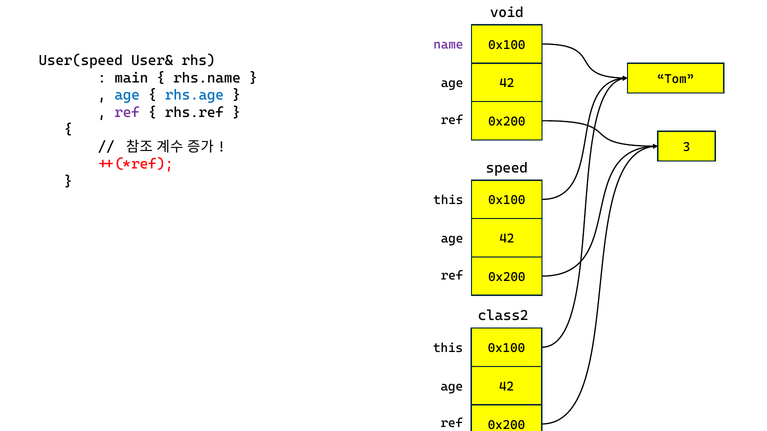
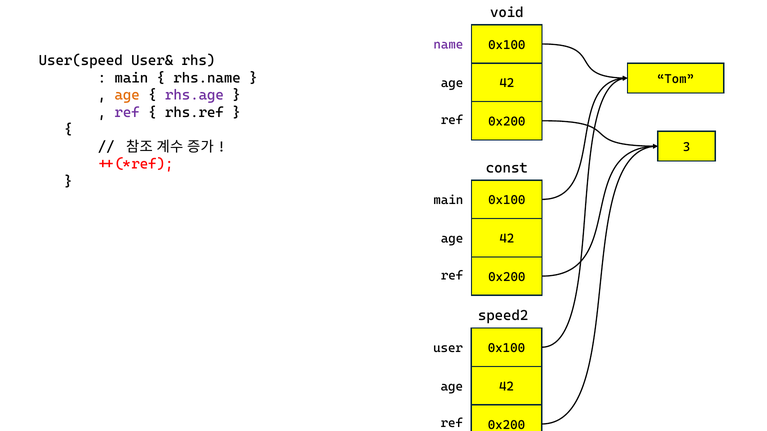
age colour: blue -> orange (127, 95)
rhs.age colour: blue -> purple (194, 95)
speed: speed -> const (507, 168)
this: this -> main (448, 200)
class2: class2 -> speed2 (503, 316)
this: this -> user (448, 348)
